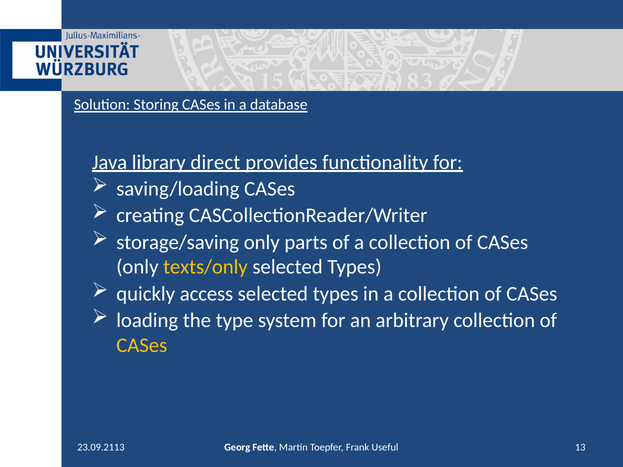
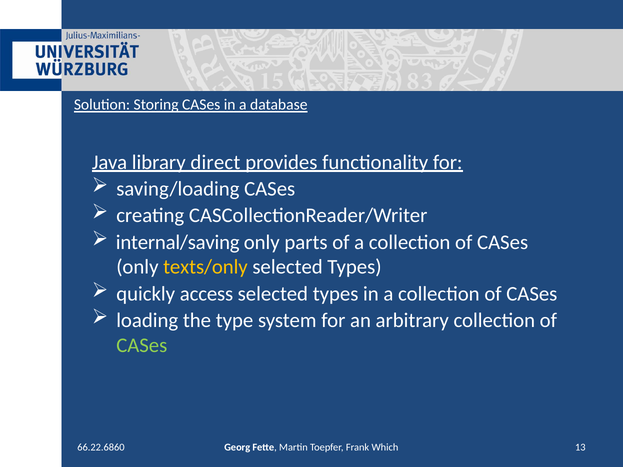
storage/saving: storage/saving -> internal/saving (178, 242)
CASes colour: yellow -> light green (142, 345)
23.09.2113: 23.09.2113 -> 66.22.6860 (101, 448)
Useful: Useful -> Which (385, 448)
